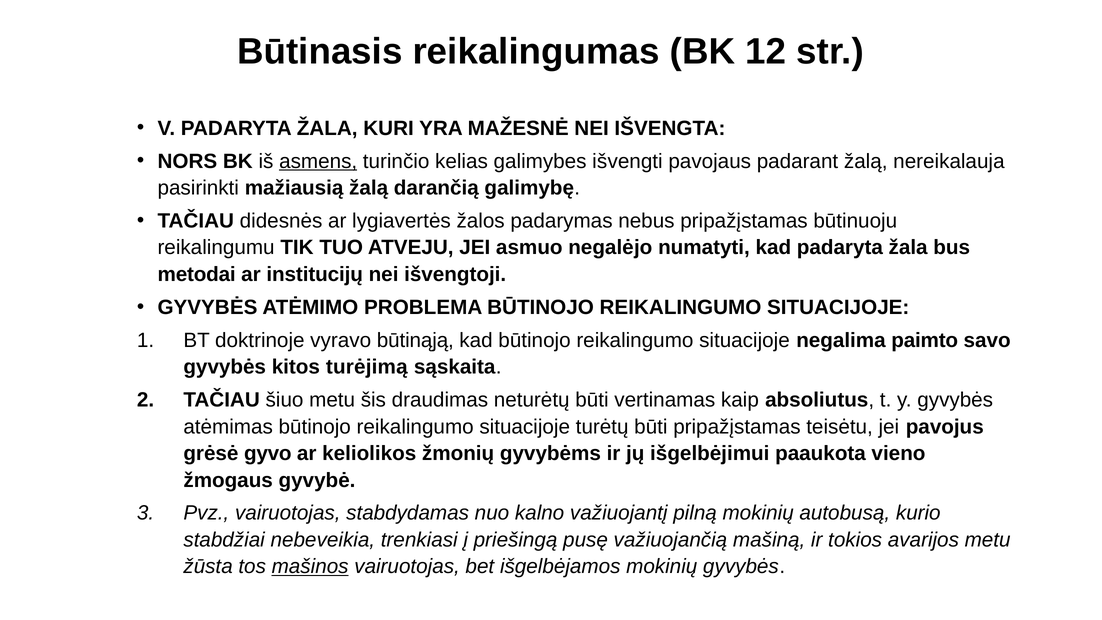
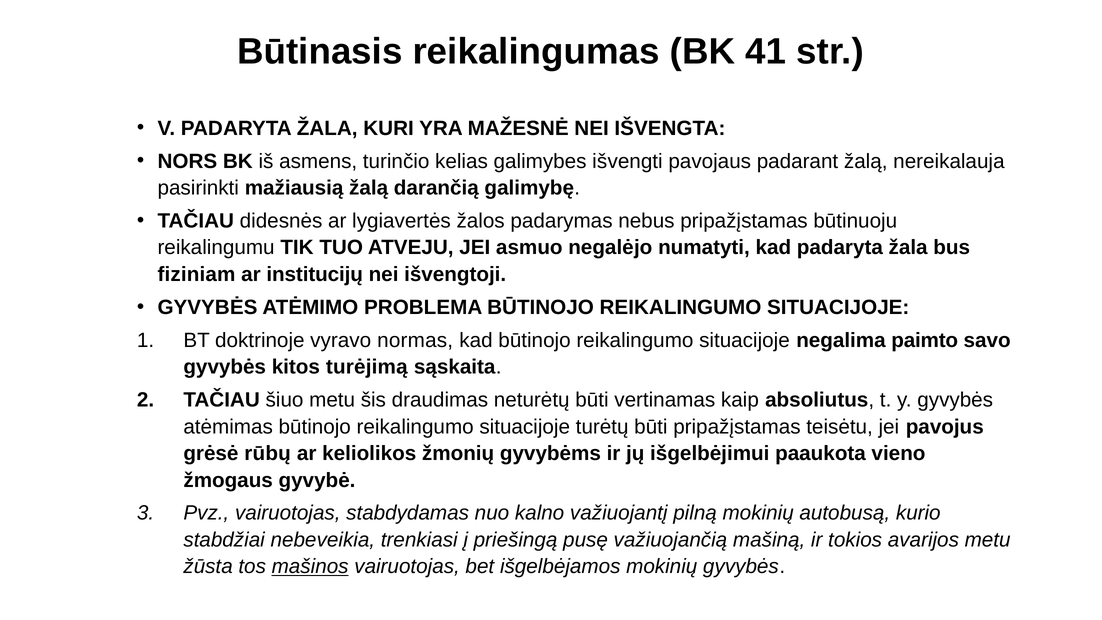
12: 12 -> 41 (766, 52)
asmens underline: present -> none (318, 161)
metodai: metodai -> fiziniam (196, 274)
būtinąją: būtinąją -> normas (415, 340)
gyvo: gyvo -> rūbų (268, 453)
